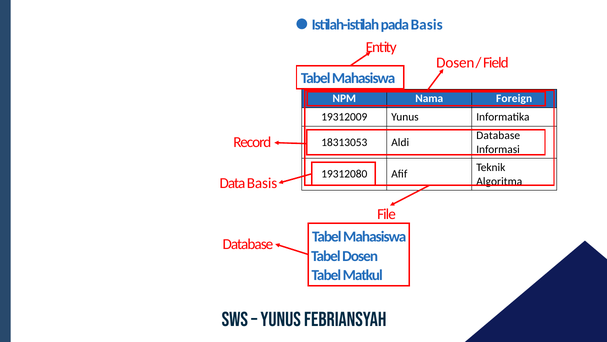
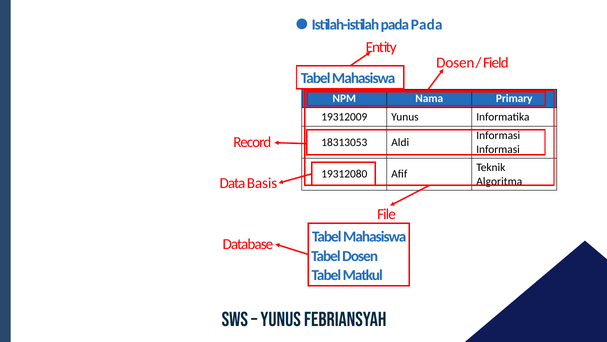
pada Basis: Basis -> Pada (427, 25)
Foreign: Foreign -> Primary (514, 98)
Database: Database -> Informasi (498, 135)
